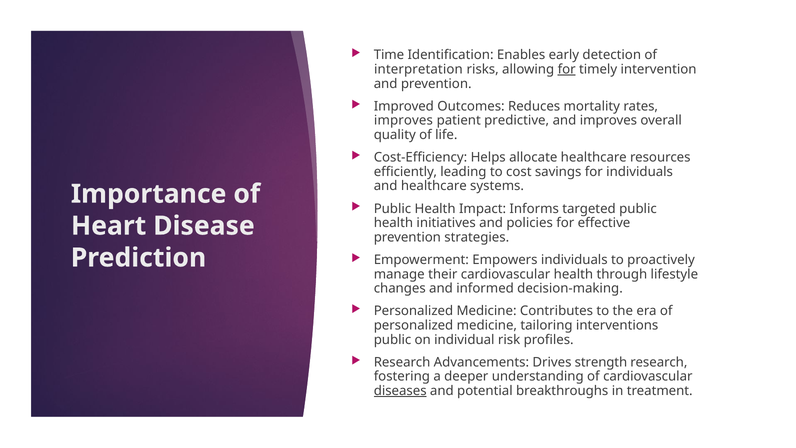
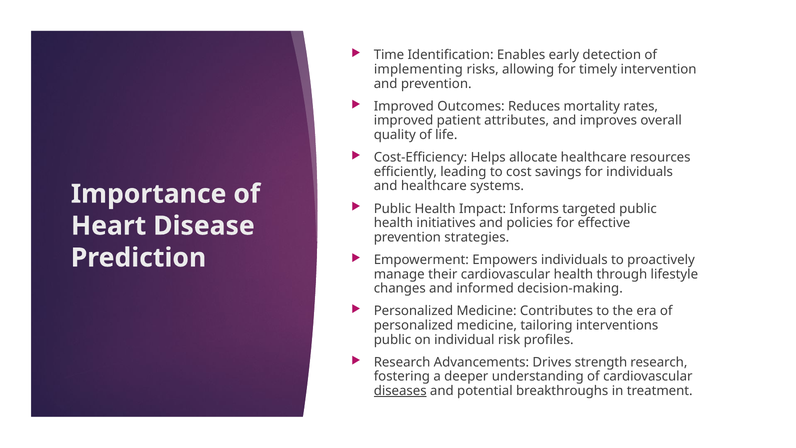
interpretation: interpretation -> implementing (418, 69)
for underline: present -> none (567, 69)
improves: improves -> improved (404, 121)
predictive: predictive -> attributes (517, 121)
